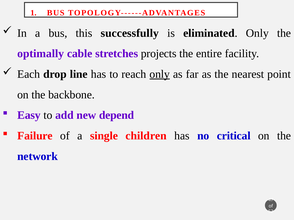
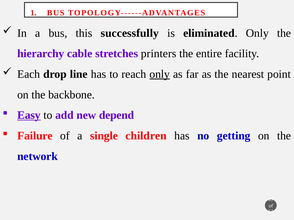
optimally: optimally -> hierarchy (41, 54)
projects: projects -> printers (159, 54)
Easy underline: none -> present (29, 115)
critical: critical -> getting (234, 136)
